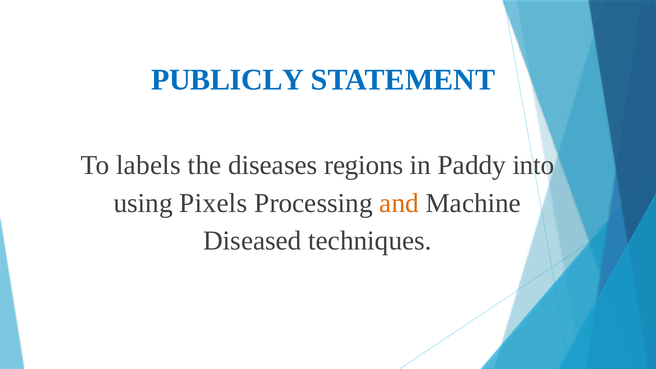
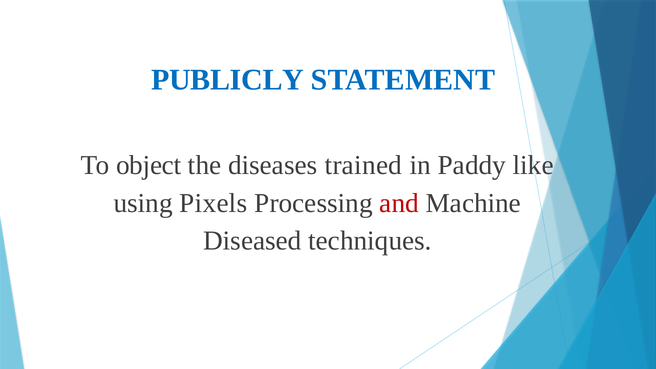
labels: labels -> object (149, 165)
regions: regions -> trained (363, 165)
into: into -> like (533, 165)
and colour: orange -> red (399, 203)
